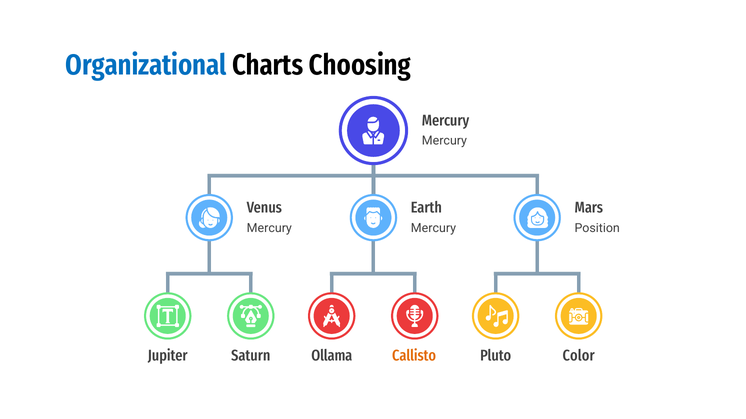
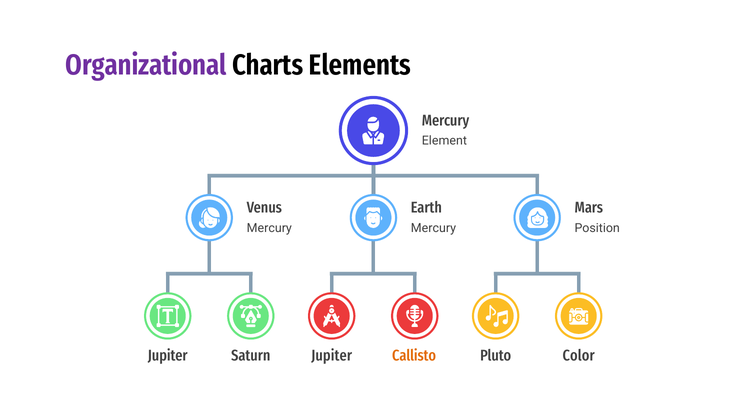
Organizational colour: blue -> purple (146, 65)
Choosing: Choosing -> Elements (360, 65)
Mercury: Mercury -> Element (444, 141)
Ollama: Ollama -> Jupiter (332, 356)
